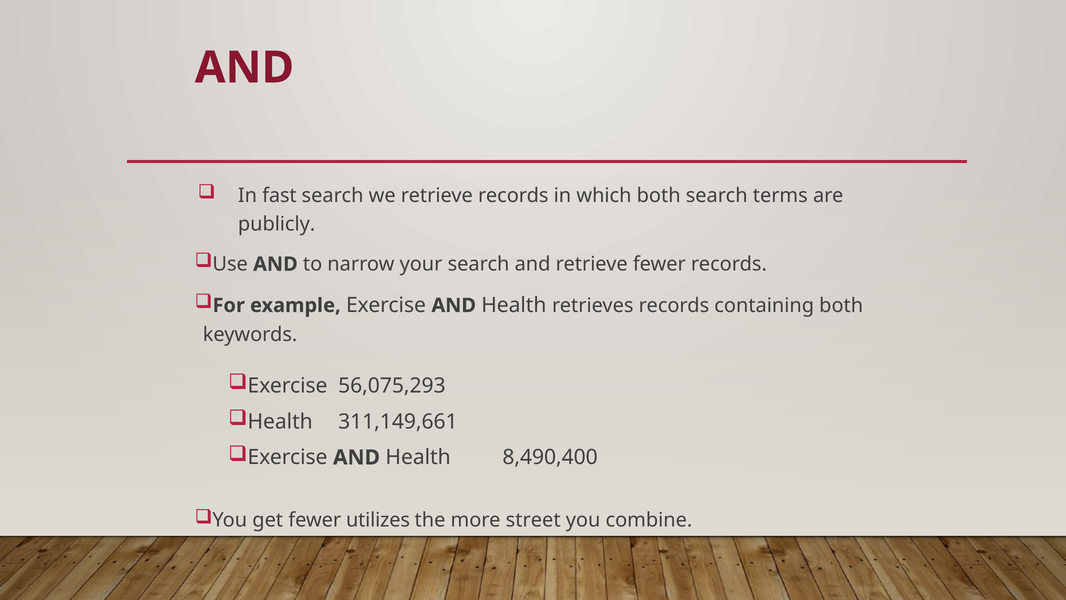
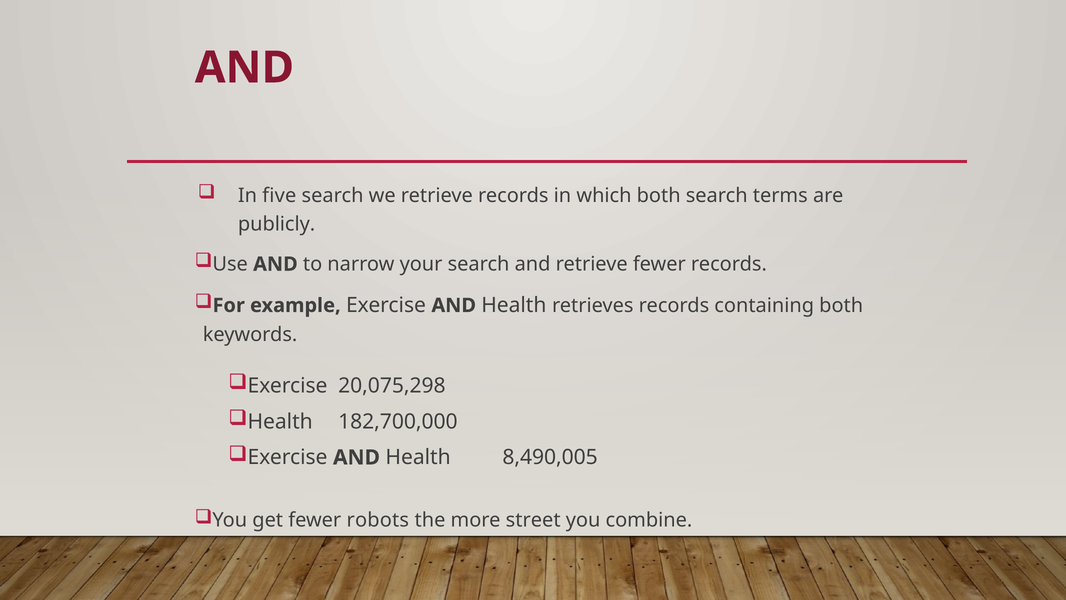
fast: fast -> five (279, 195)
56,075,293: 56,075,293 -> 20,075,298 (392, 385)
311,149,661: 311,149,661 -> 182,700,000 (398, 421)
8,490,400: 8,490,400 -> 8,490,005 (550, 457)
utilizes: utilizes -> robots (378, 520)
